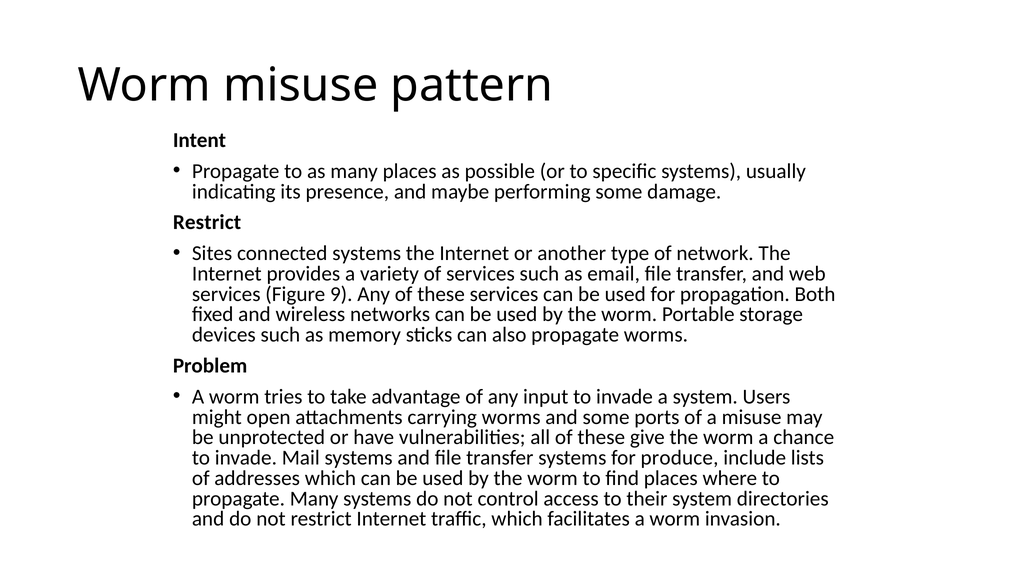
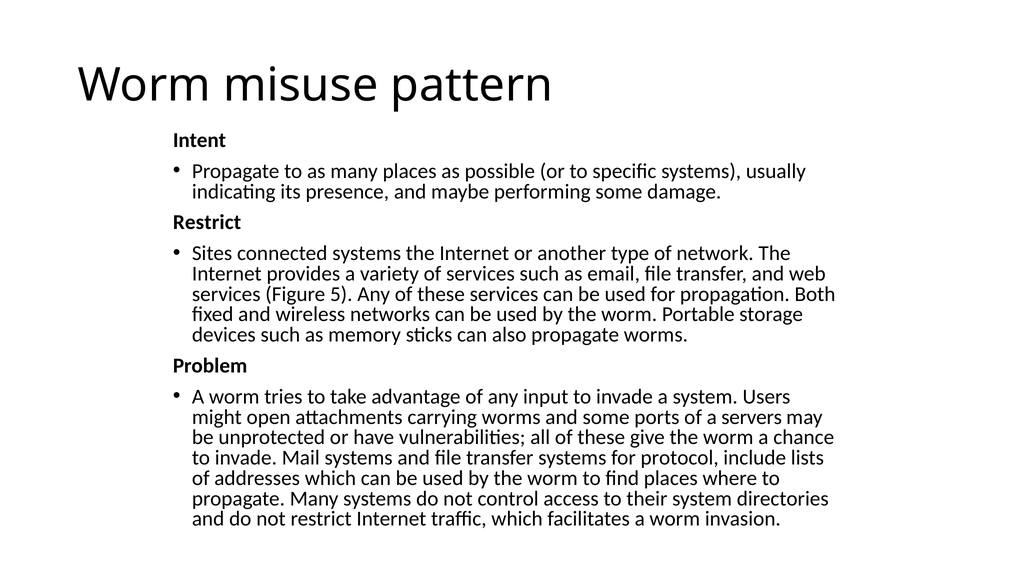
9: 9 -> 5 (341, 294)
a misuse: misuse -> servers (752, 417)
produce: produce -> protocol (680, 458)
